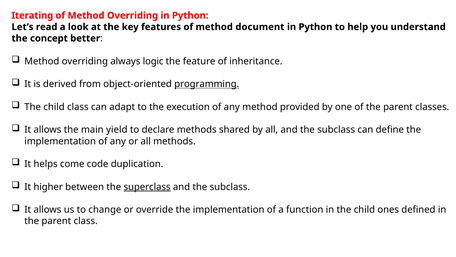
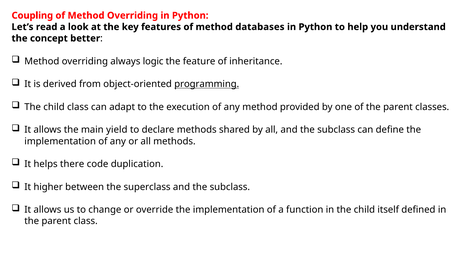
Iterating: Iterating -> Coupling (32, 15)
document: document -> databases (260, 27)
come: come -> there (72, 164)
superclass underline: present -> none (147, 187)
ones: ones -> itself (388, 209)
